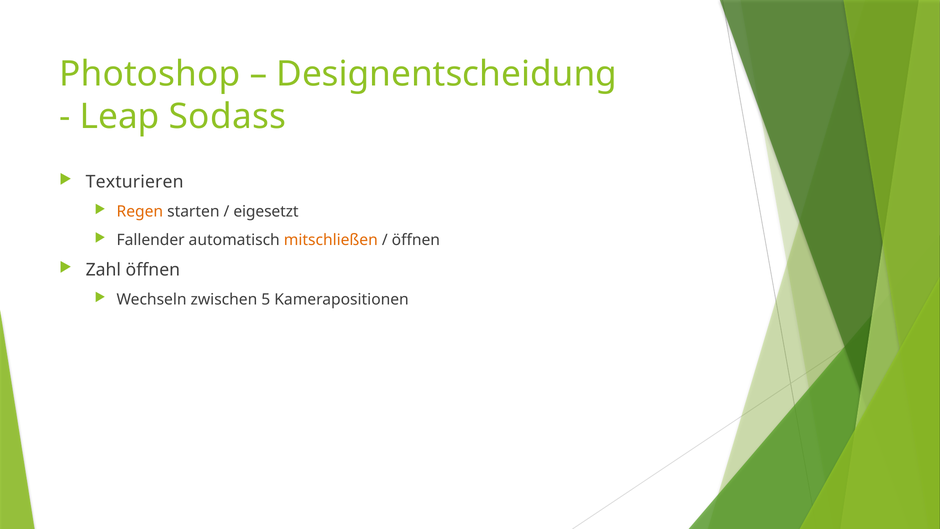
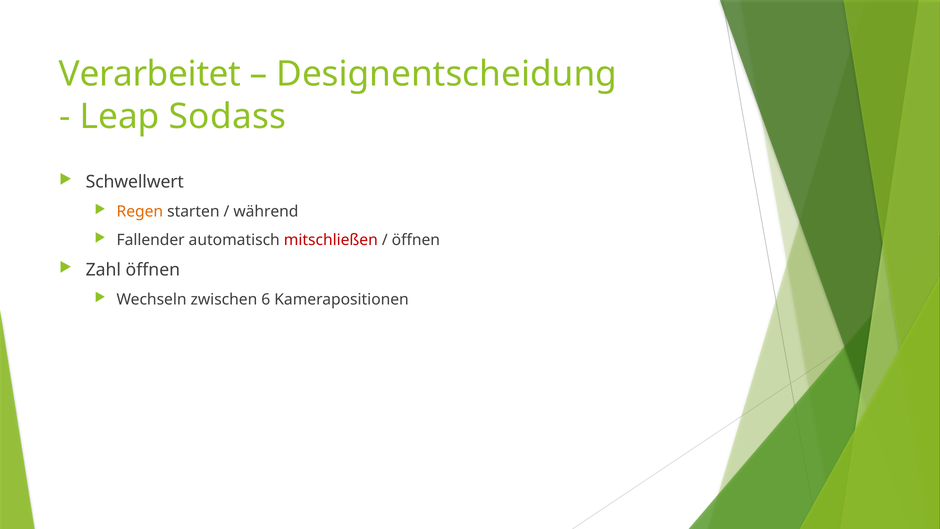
Photoshop: Photoshop -> Verarbeitet (150, 74)
Texturieren: Texturieren -> Schwellwert (135, 182)
eigesetzt: eigesetzt -> während (266, 212)
mitschließen colour: orange -> red (331, 240)
5: 5 -> 6 (266, 300)
